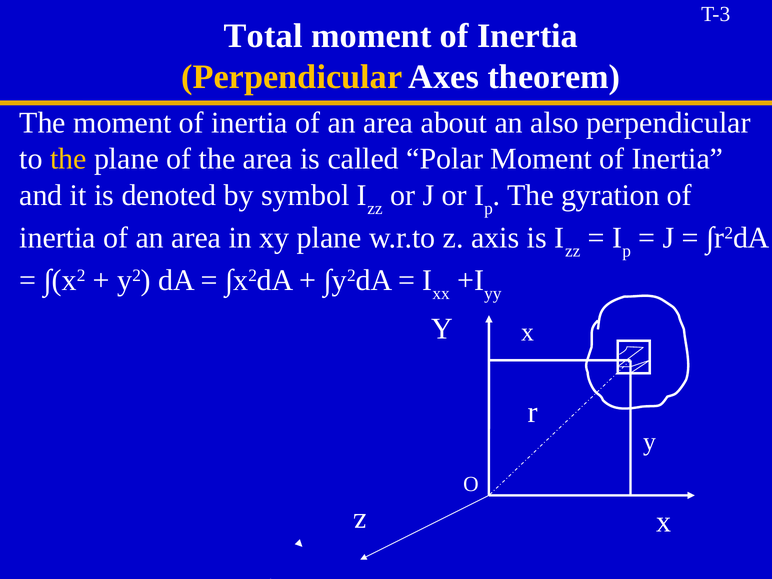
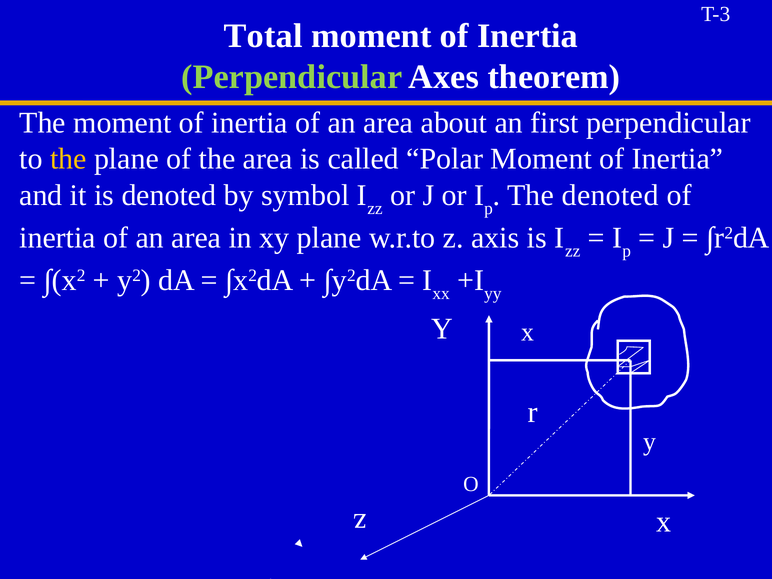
Perpendicular colour: yellow -> light green (292, 77)
also: also -> first (555, 123)
The gyration: gyration -> denoted (610, 195)
